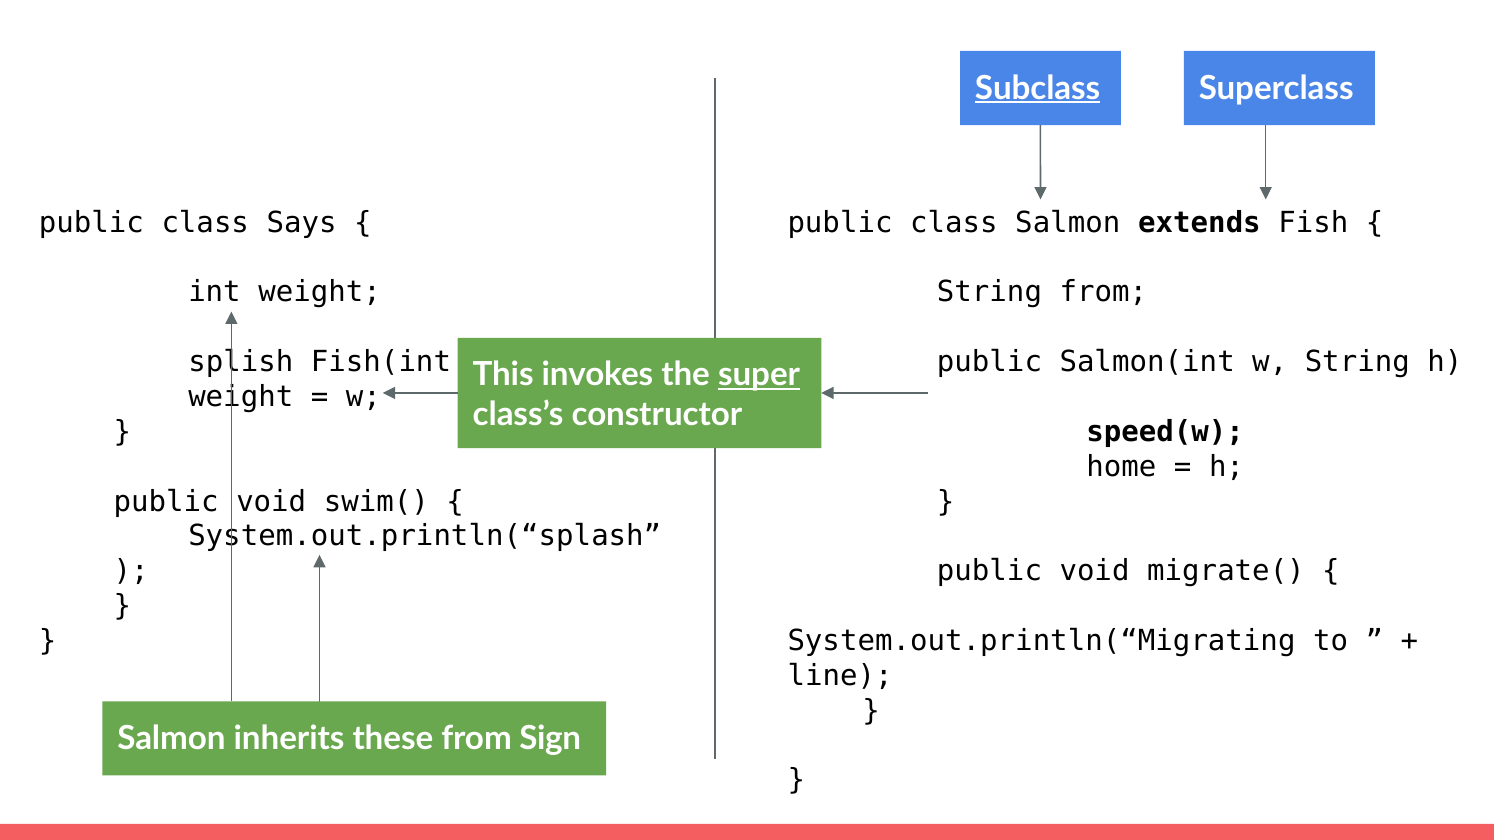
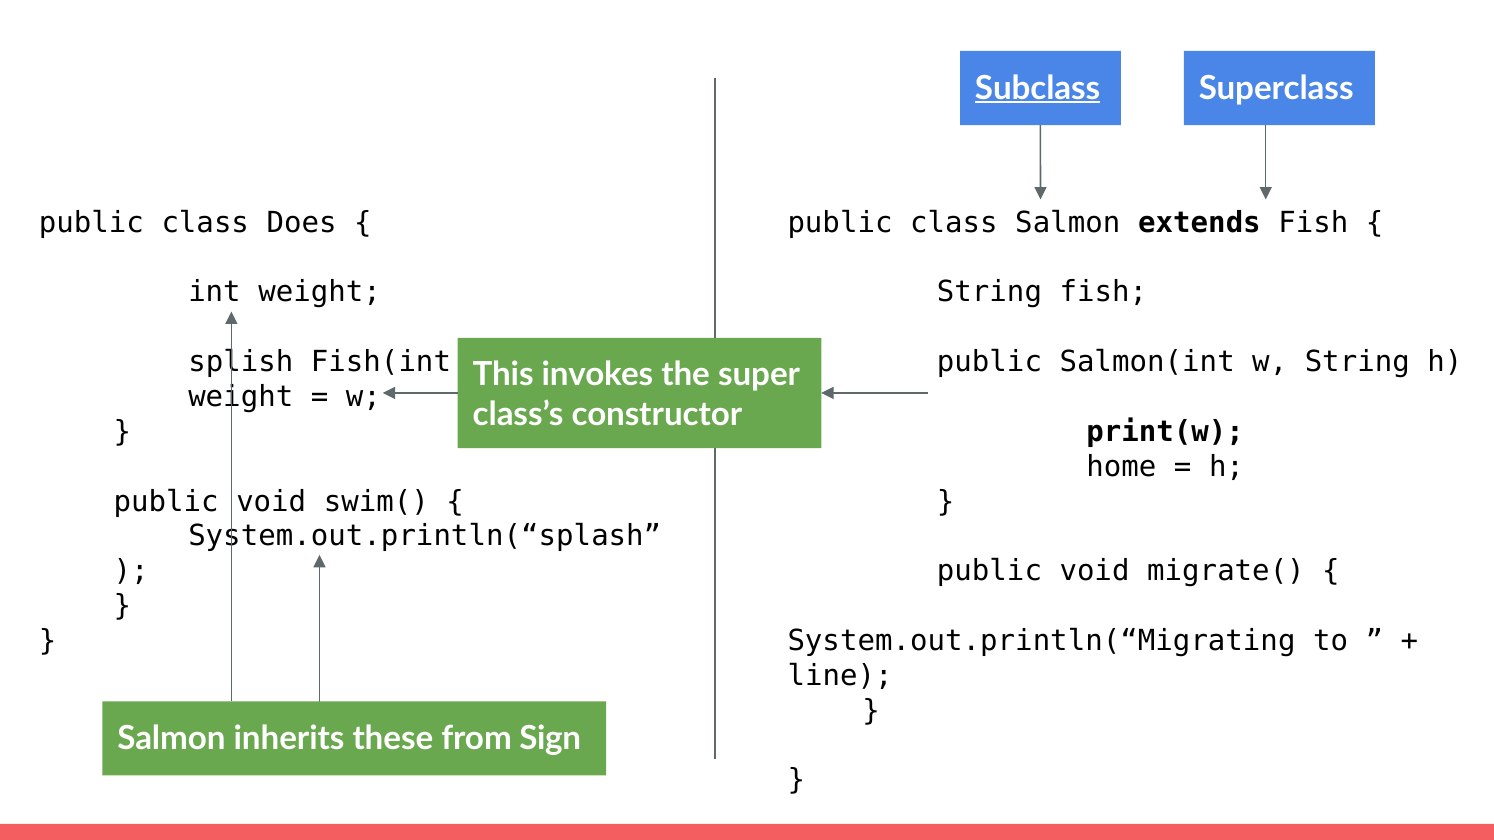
Says: Says -> Does (302, 223)
String from: from -> fish (1103, 292)
super underline: present -> none (759, 375)
speed(w: speed(w -> print(w (1165, 432)
